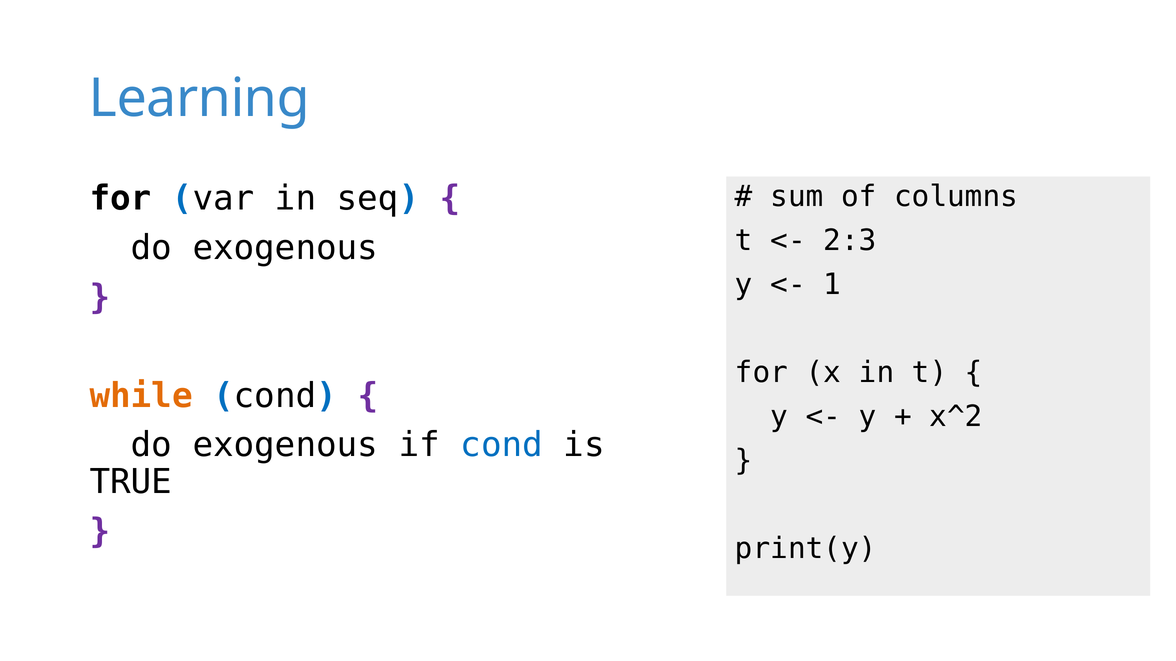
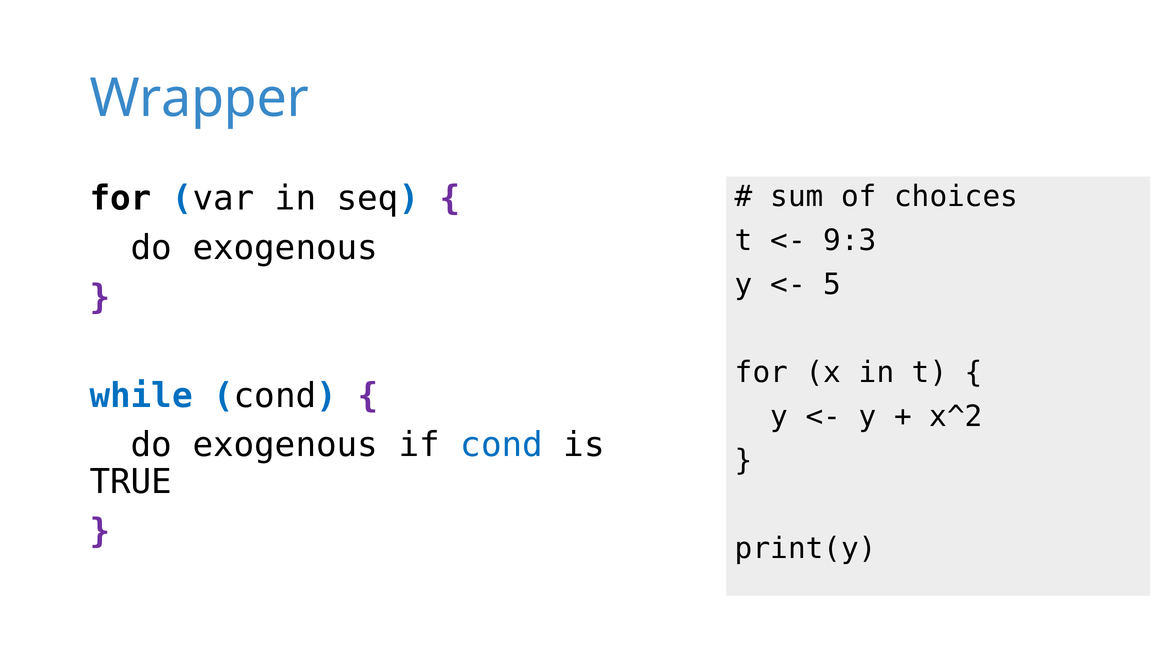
Learning: Learning -> Wrapper (199, 99)
columns: columns -> choices (956, 197)
2:3: 2:3 -> 9:3 (850, 241)
1: 1 -> 5 (832, 285)
while colour: orange -> blue (141, 396)
